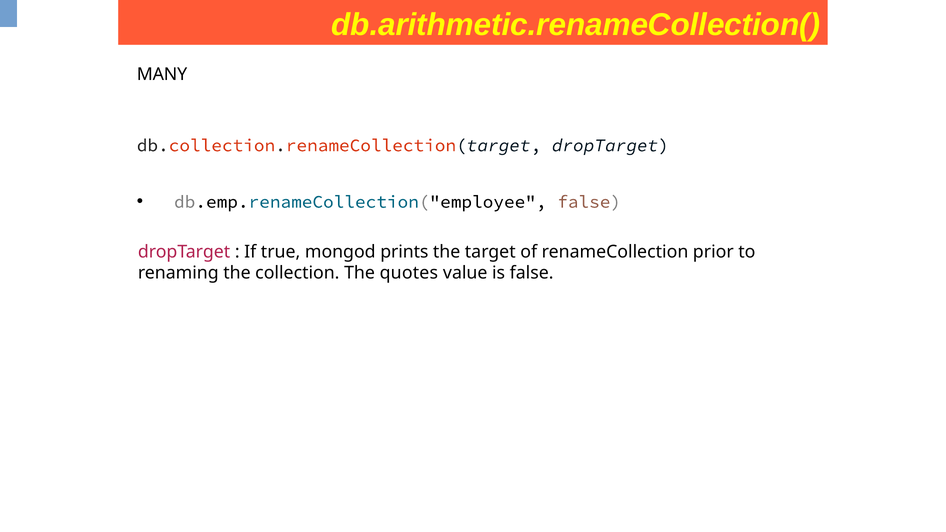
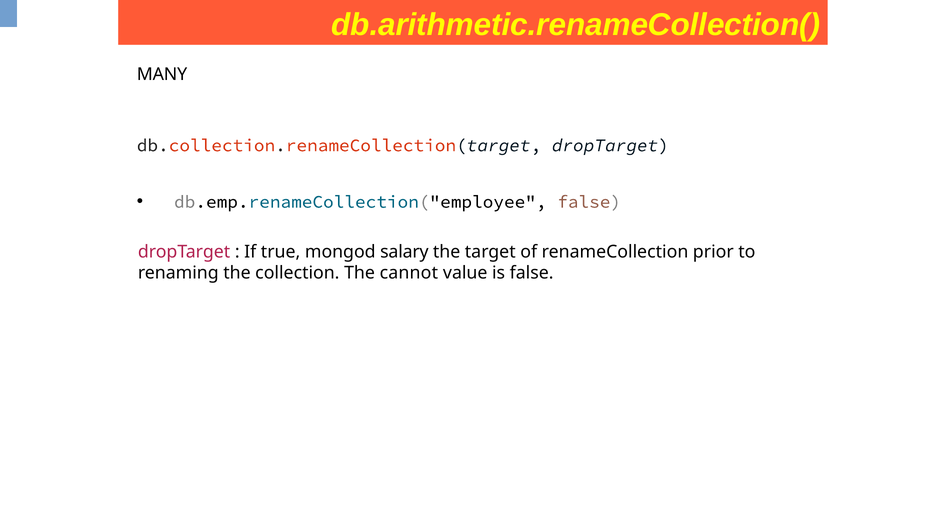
prints: prints -> salary (404, 252)
quotes: quotes -> cannot (409, 273)
